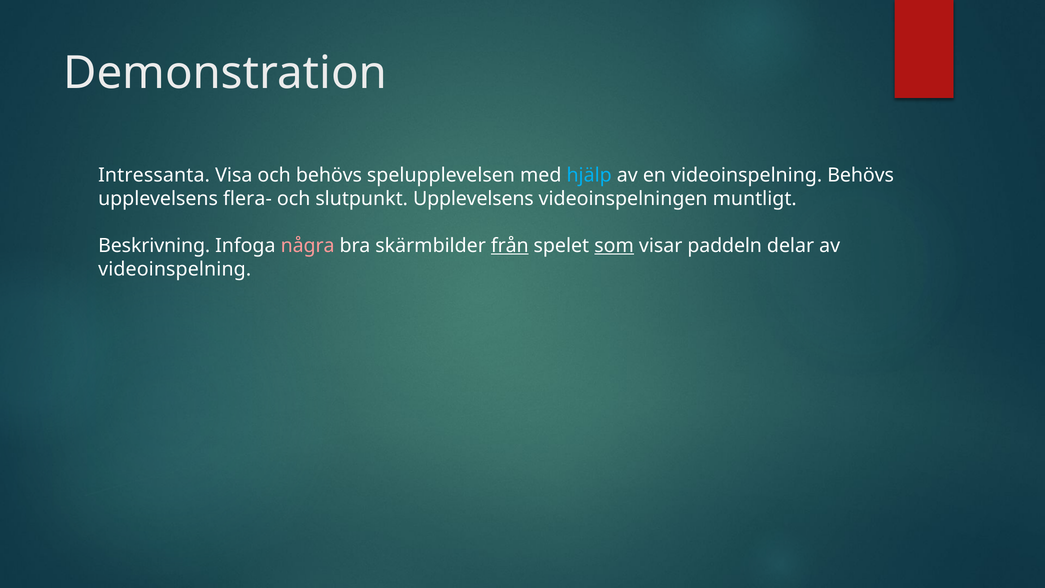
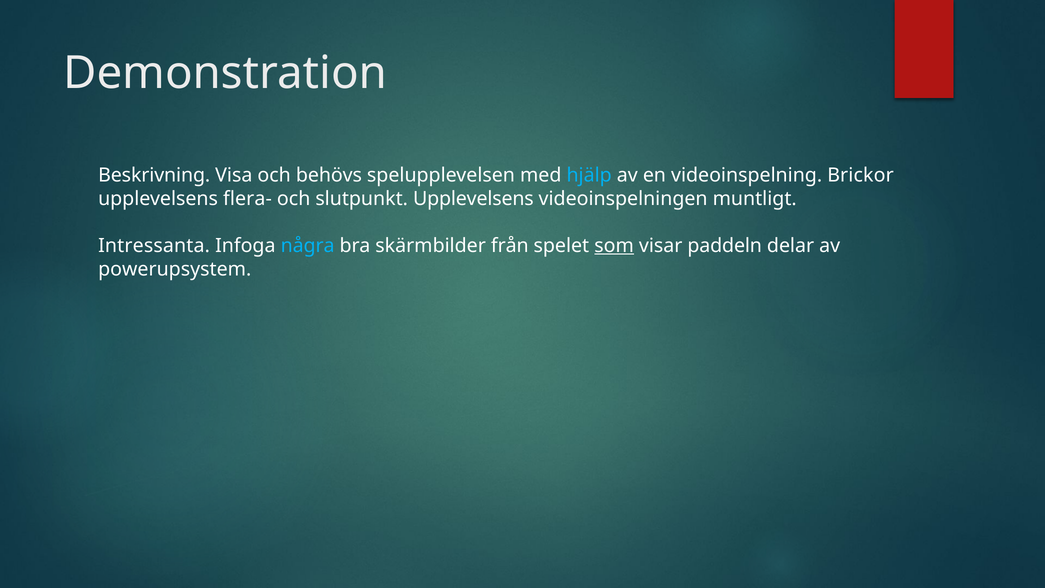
Intressanta: Intressanta -> Beskrivning (154, 175)
videoinspelning Behövs: Behövs -> Brickor (860, 175)
Beskrivning: Beskrivning -> Intressanta (154, 246)
några colour: pink -> light blue (308, 246)
från underline: present -> none (510, 246)
videoinspelning: videoinspelning -> powerupsystem (175, 269)
